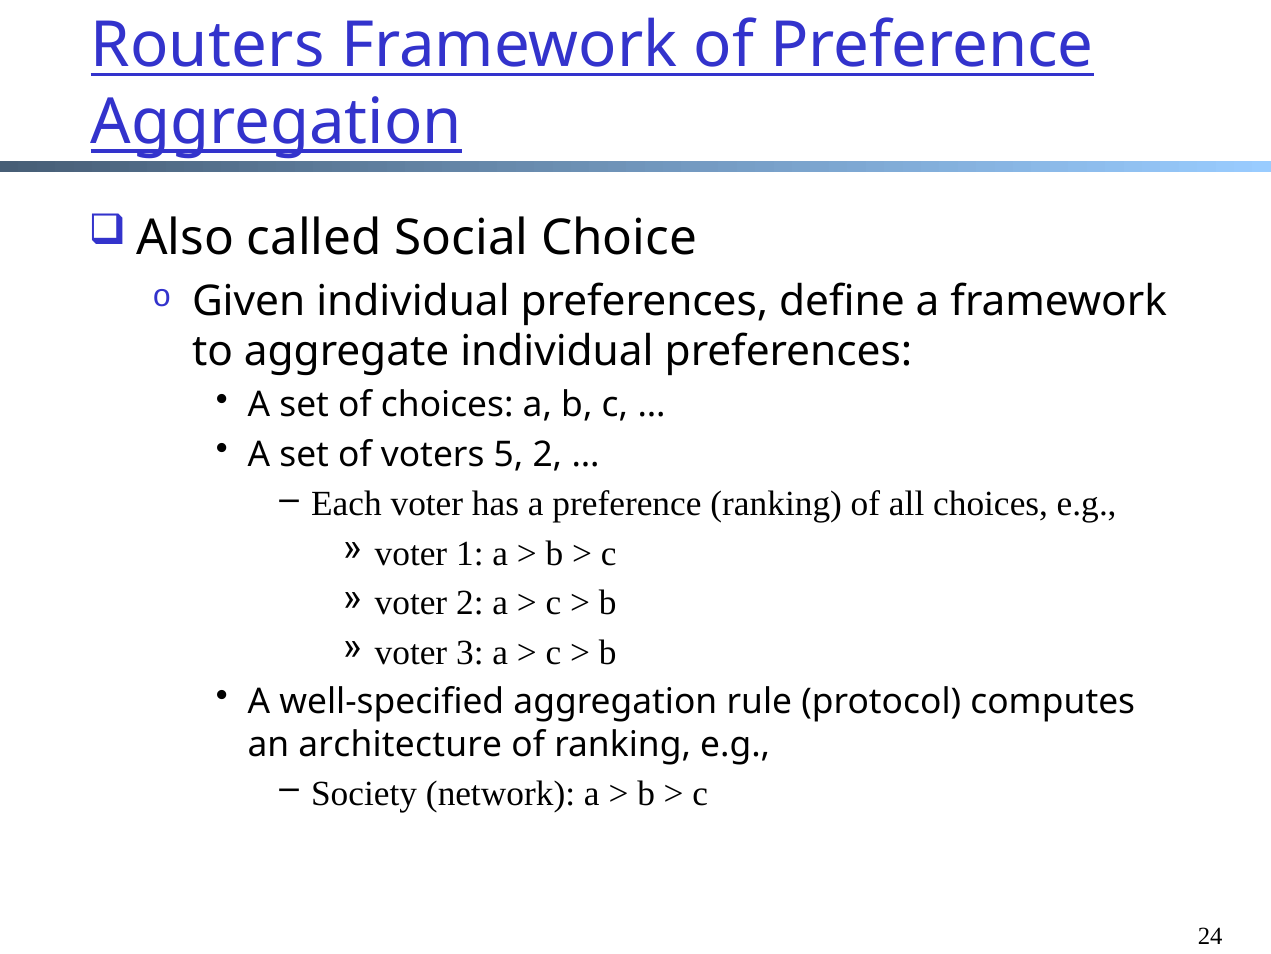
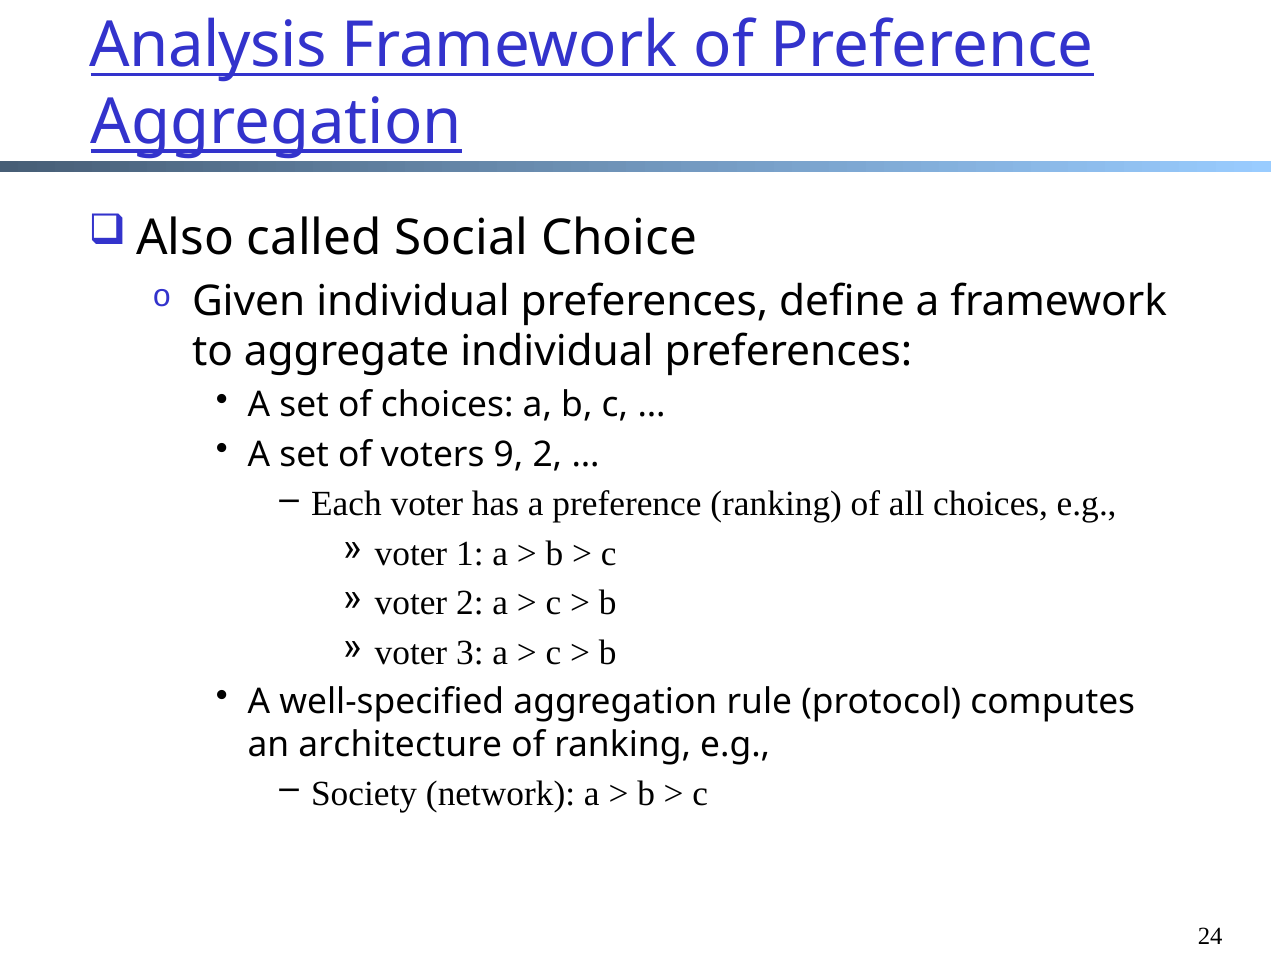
Routers: Routers -> Analysis (208, 46)
5: 5 -> 9 (508, 454)
